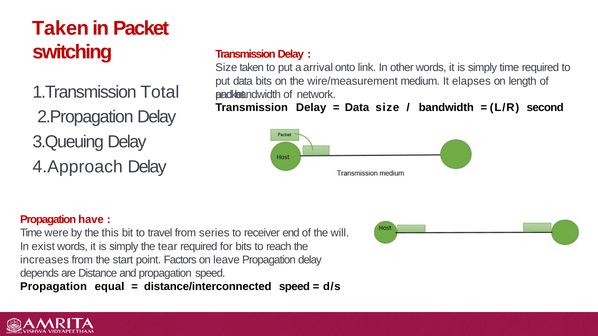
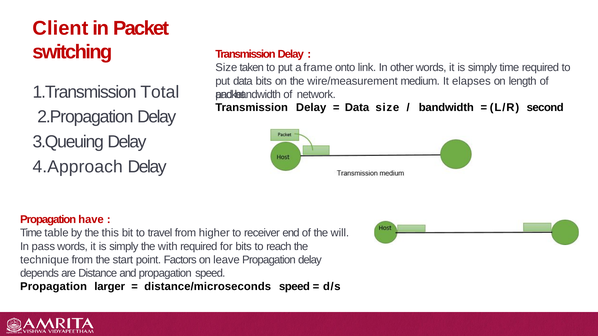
Taken: Taken -> Client (60, 28)
arrival: arrival -> frame (318, 68)
were: were -> table (56, 233)
series: series -> higher (214, 233)
exist: exist -> pass (43, 247)
tear: tear -> with (168, 247)
increases: increases -> technique (45, 260)
equal: equal -> larger (110, 287)
distance/interconnected: distance/interconnected -> distance/microseconds (208, 287)
